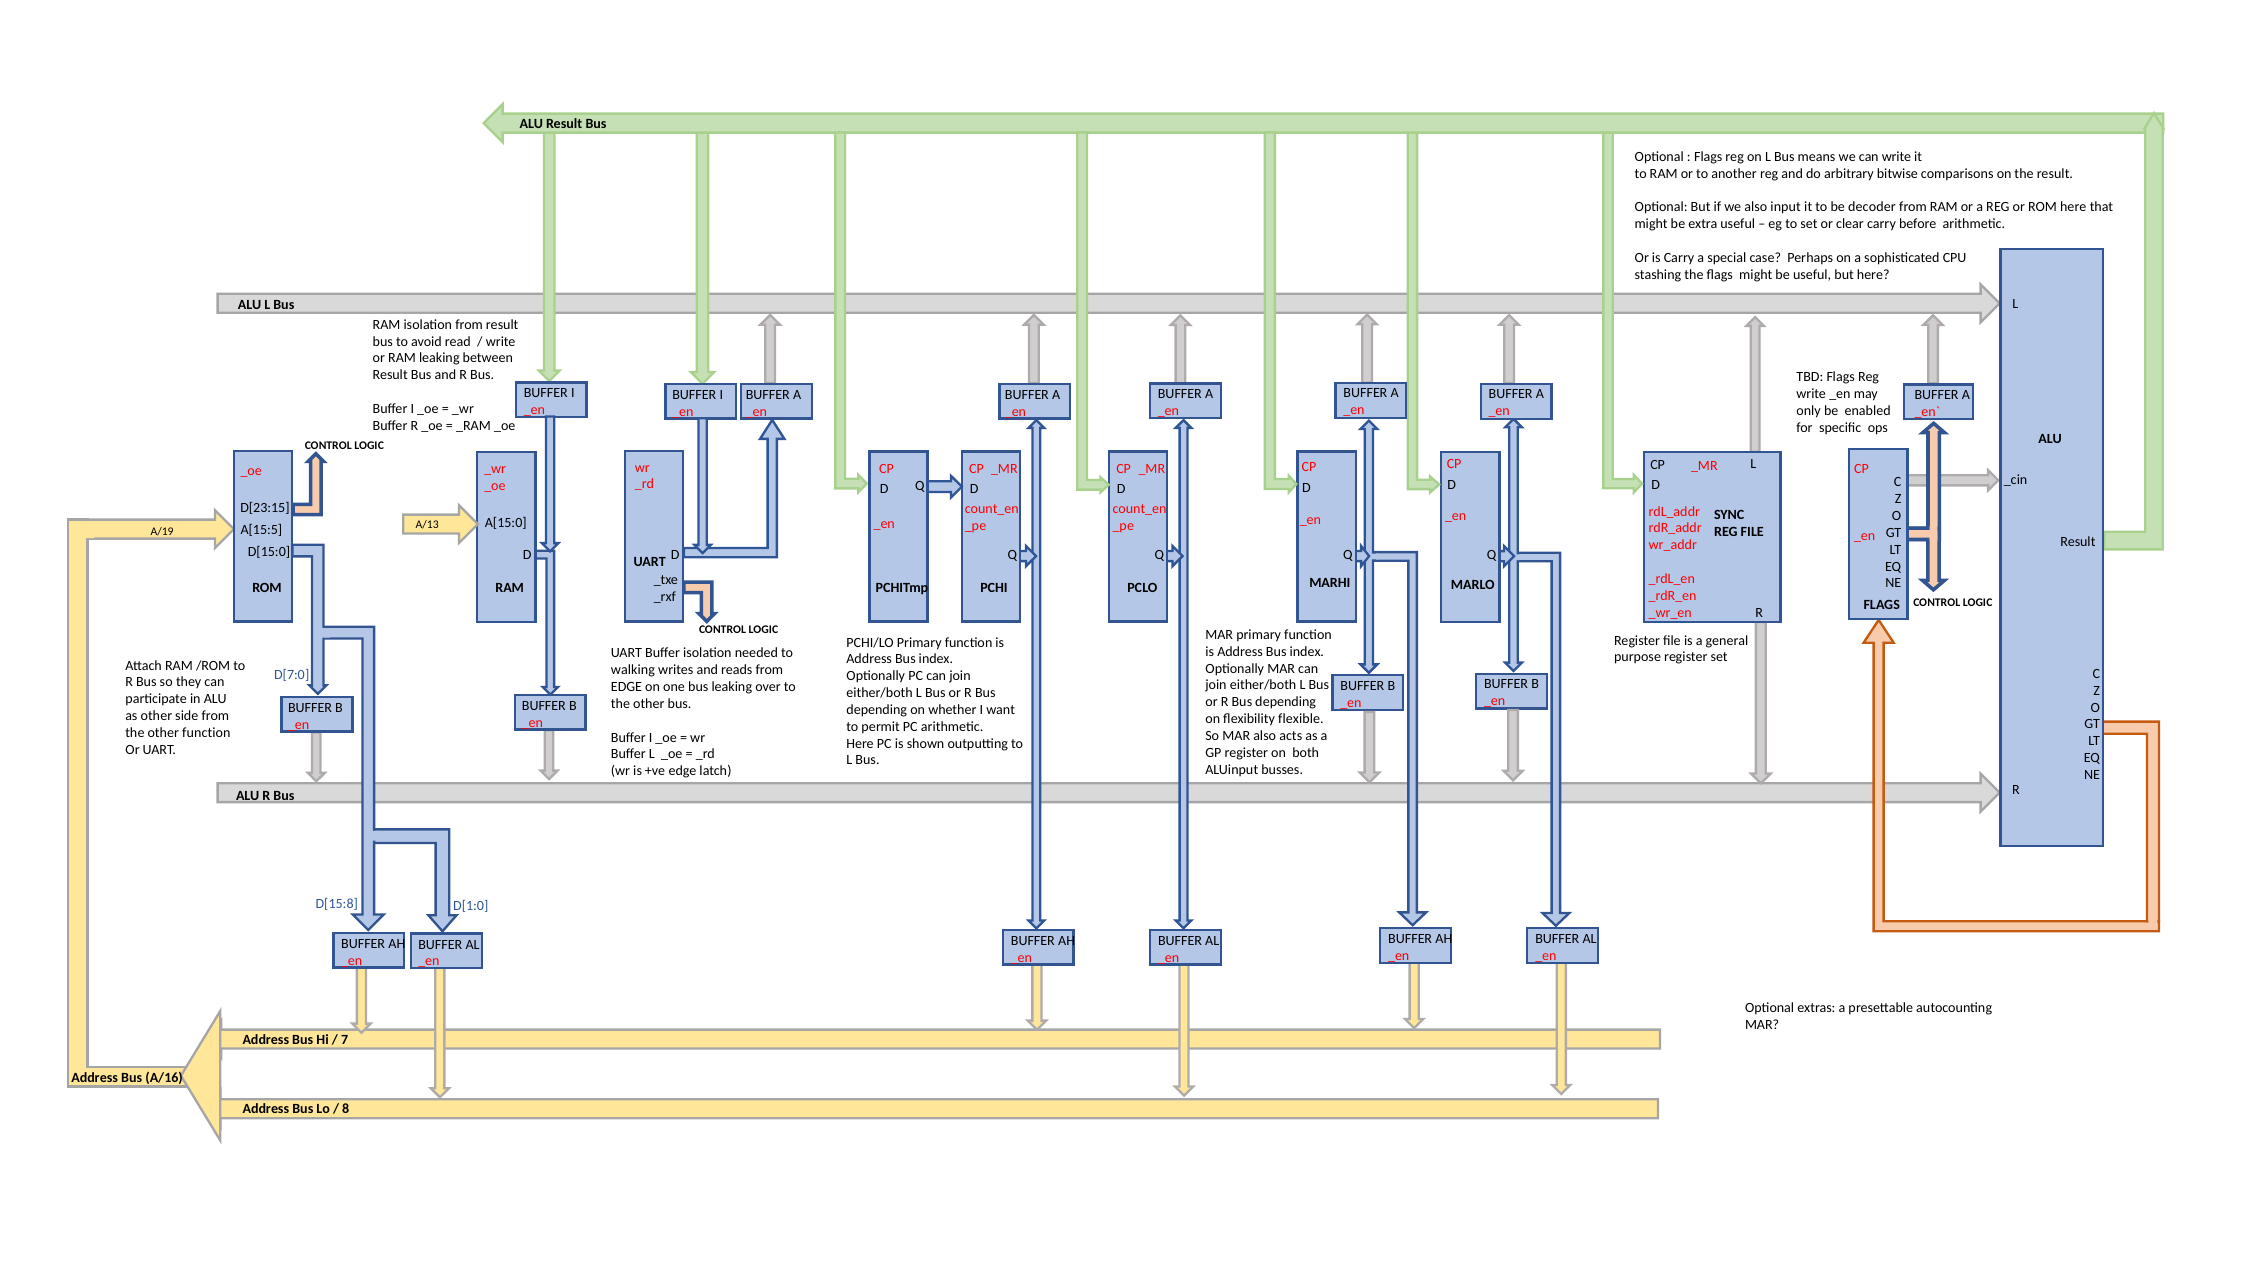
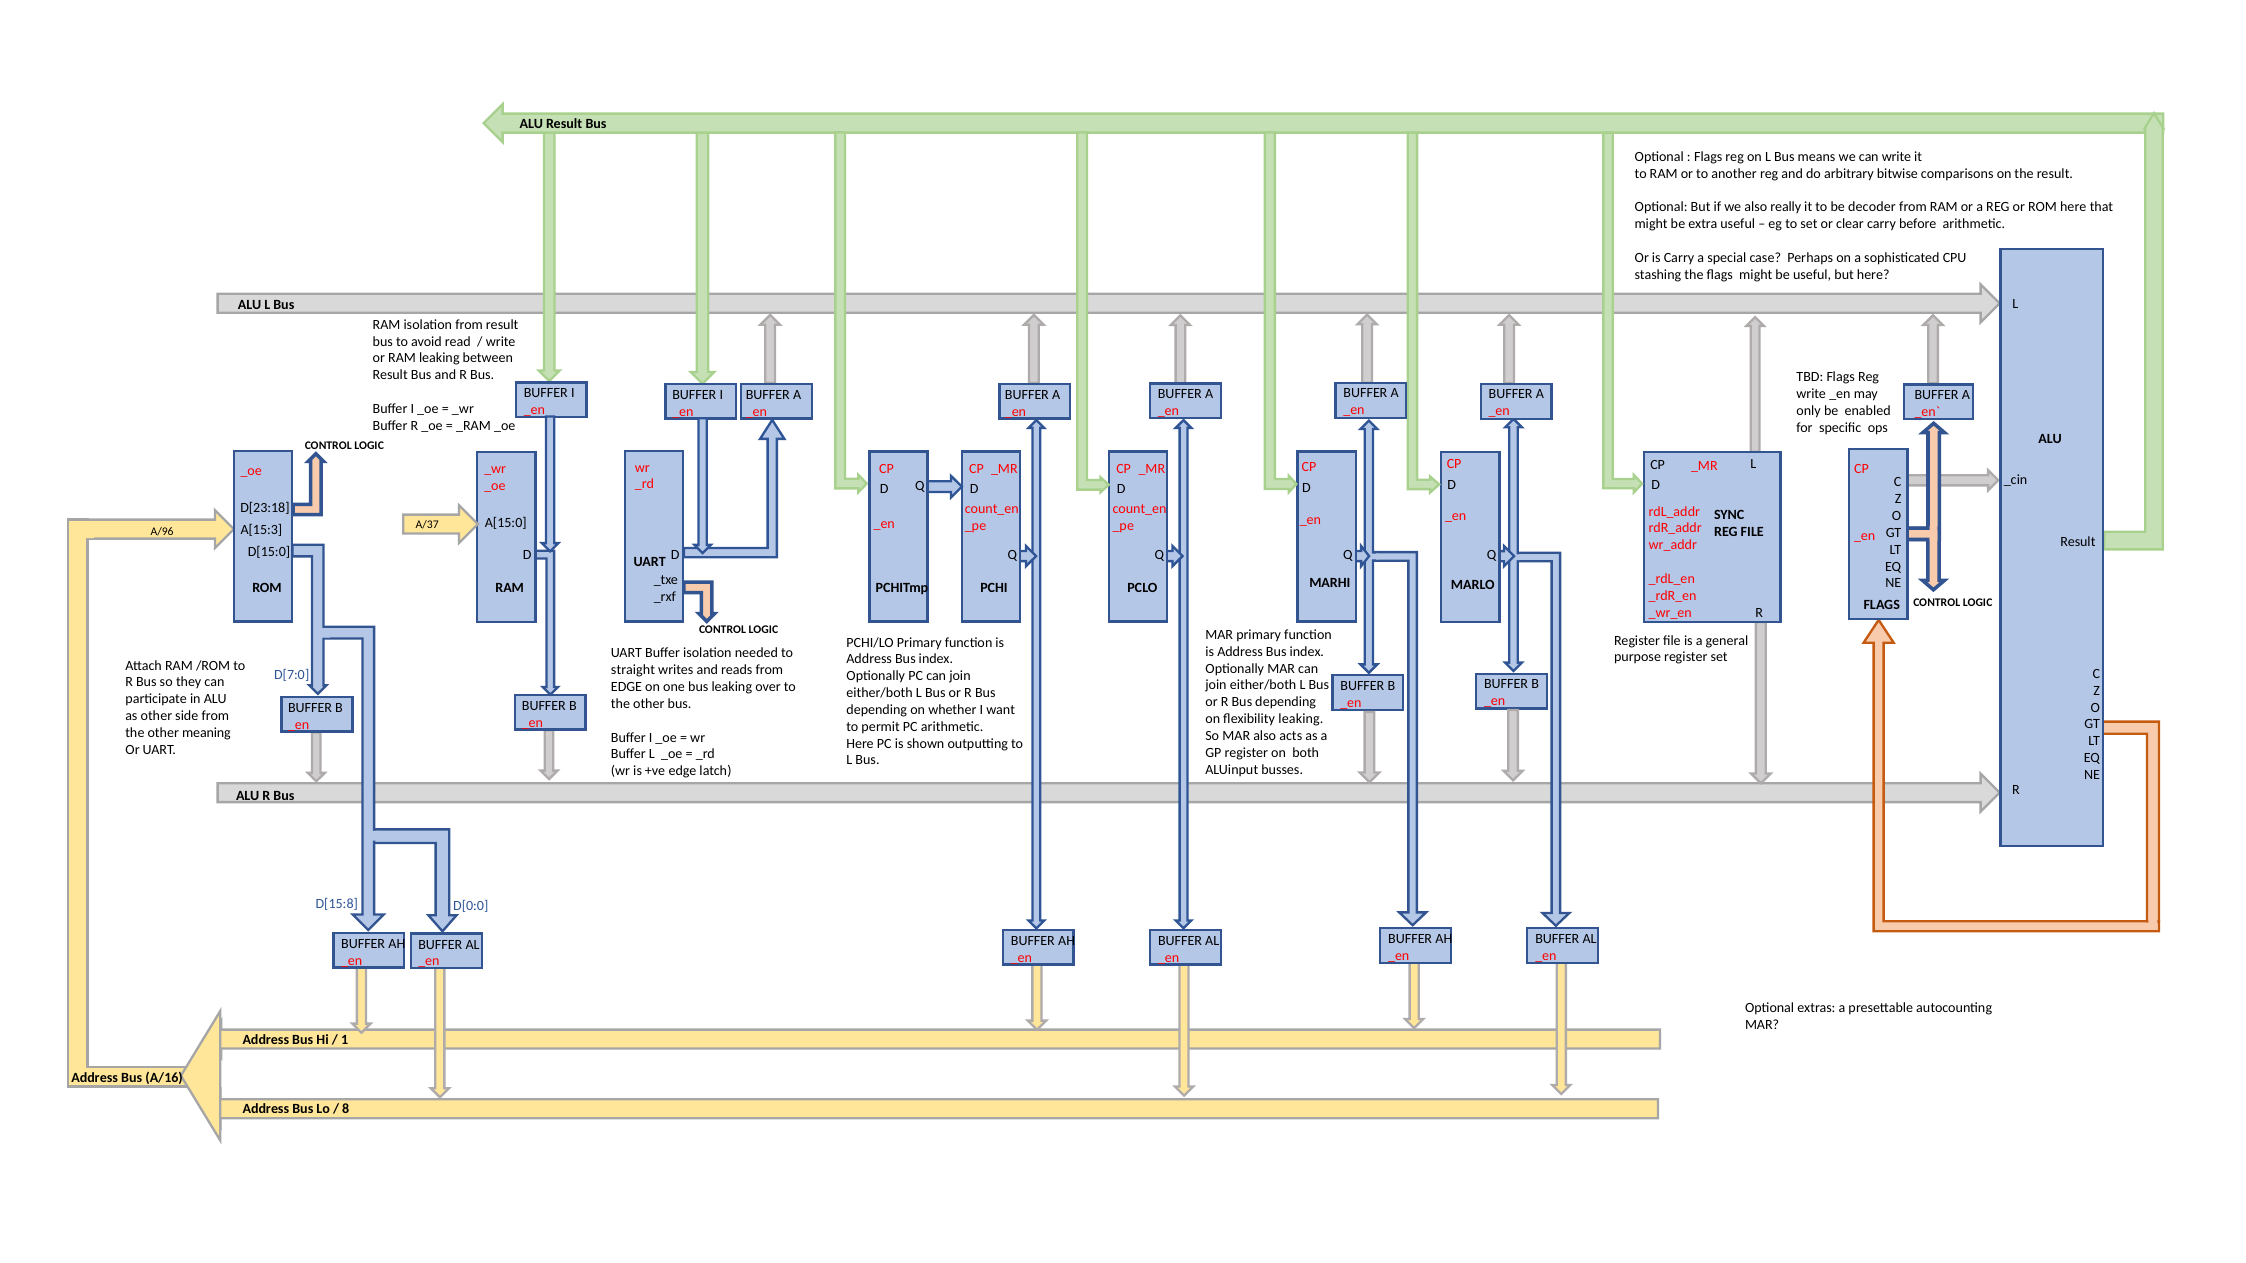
input: input -> really (1786, 207)
D[23:15: D[23:15 -> D[23:18 (265, 508)
A/13: A/13 -> A/37 (427, 525)
A[15:5: A[15:5 -> A[15:3 (261, 530)
A/19: A/19 -> A/96 (162, 532)
walking: walking -> straight (633, 670)
flexibility flexible: flexible -> leaking (1301, 719)
other function: function -> meaning (206, 733)
D[1:0: D[1:0 -> D[0:0 (471, 906)
7: 7 -> 1 (345, 1040)
